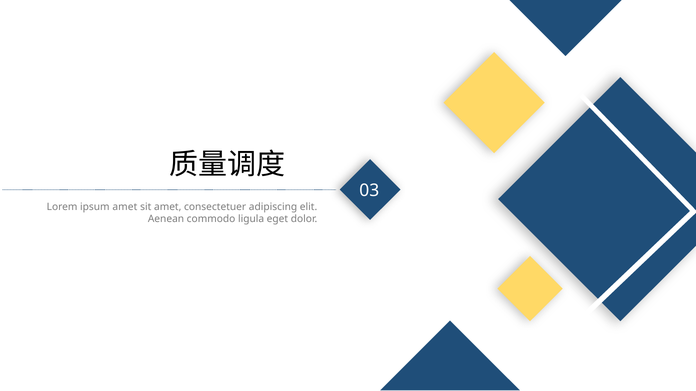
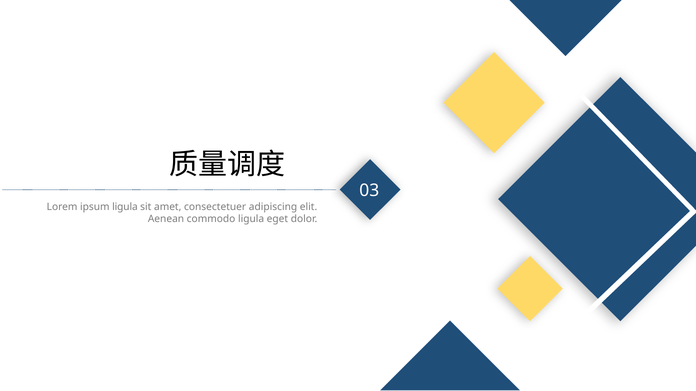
ipsum amet: amet -> ligula (125, 207)
